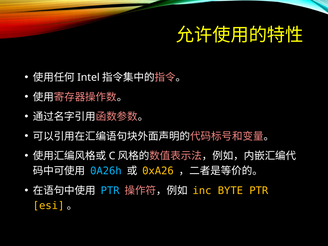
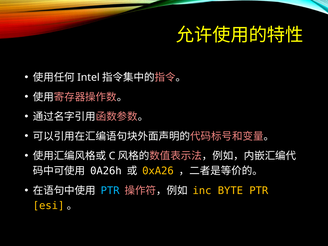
0A26h colour: light blue -> white (106, 171)
